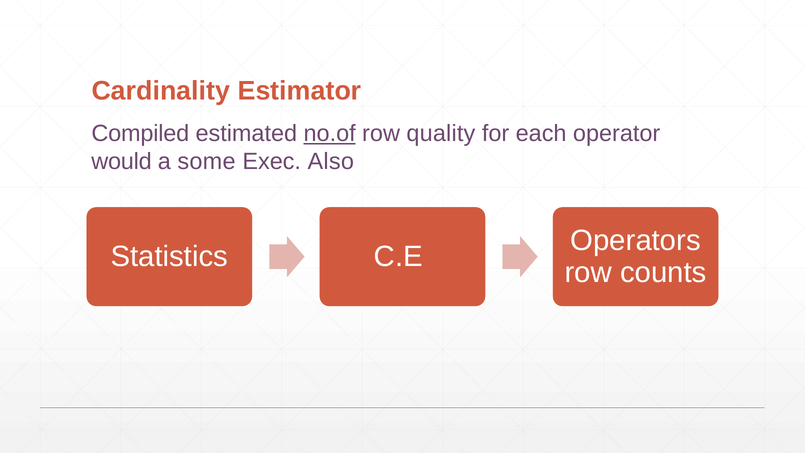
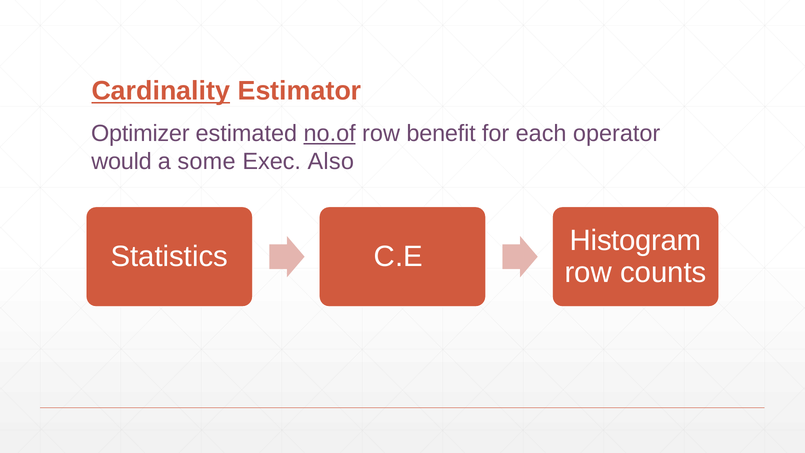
Cardinality underline: none -> present (161, 91)
Compiled: Compiled -> Optimizer (140, 133)
quality: quality -> benefit (441, 133)
Operators: Operators -> Histogram (636, 241)
